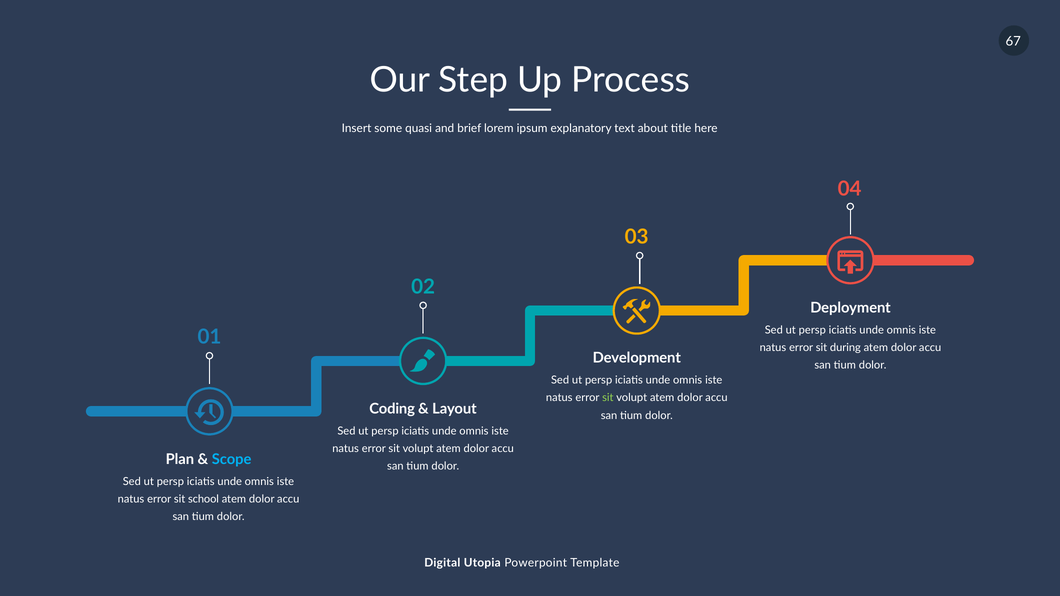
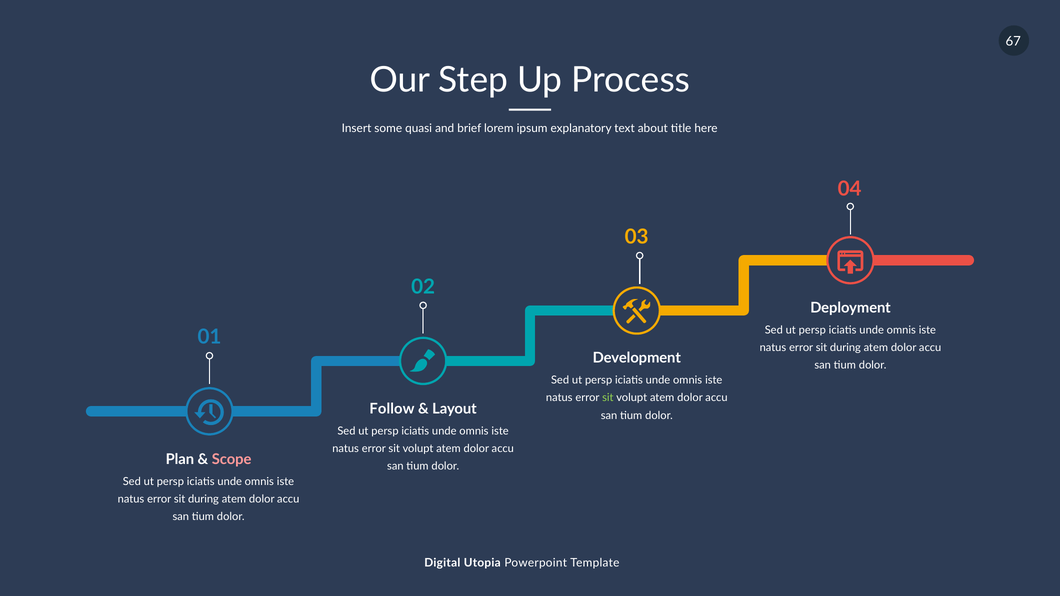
Coding: Coding -> Follow (392, 409)
Scope colour: light blue -> pink (232, 460)
school: school -> during (203, 499)
